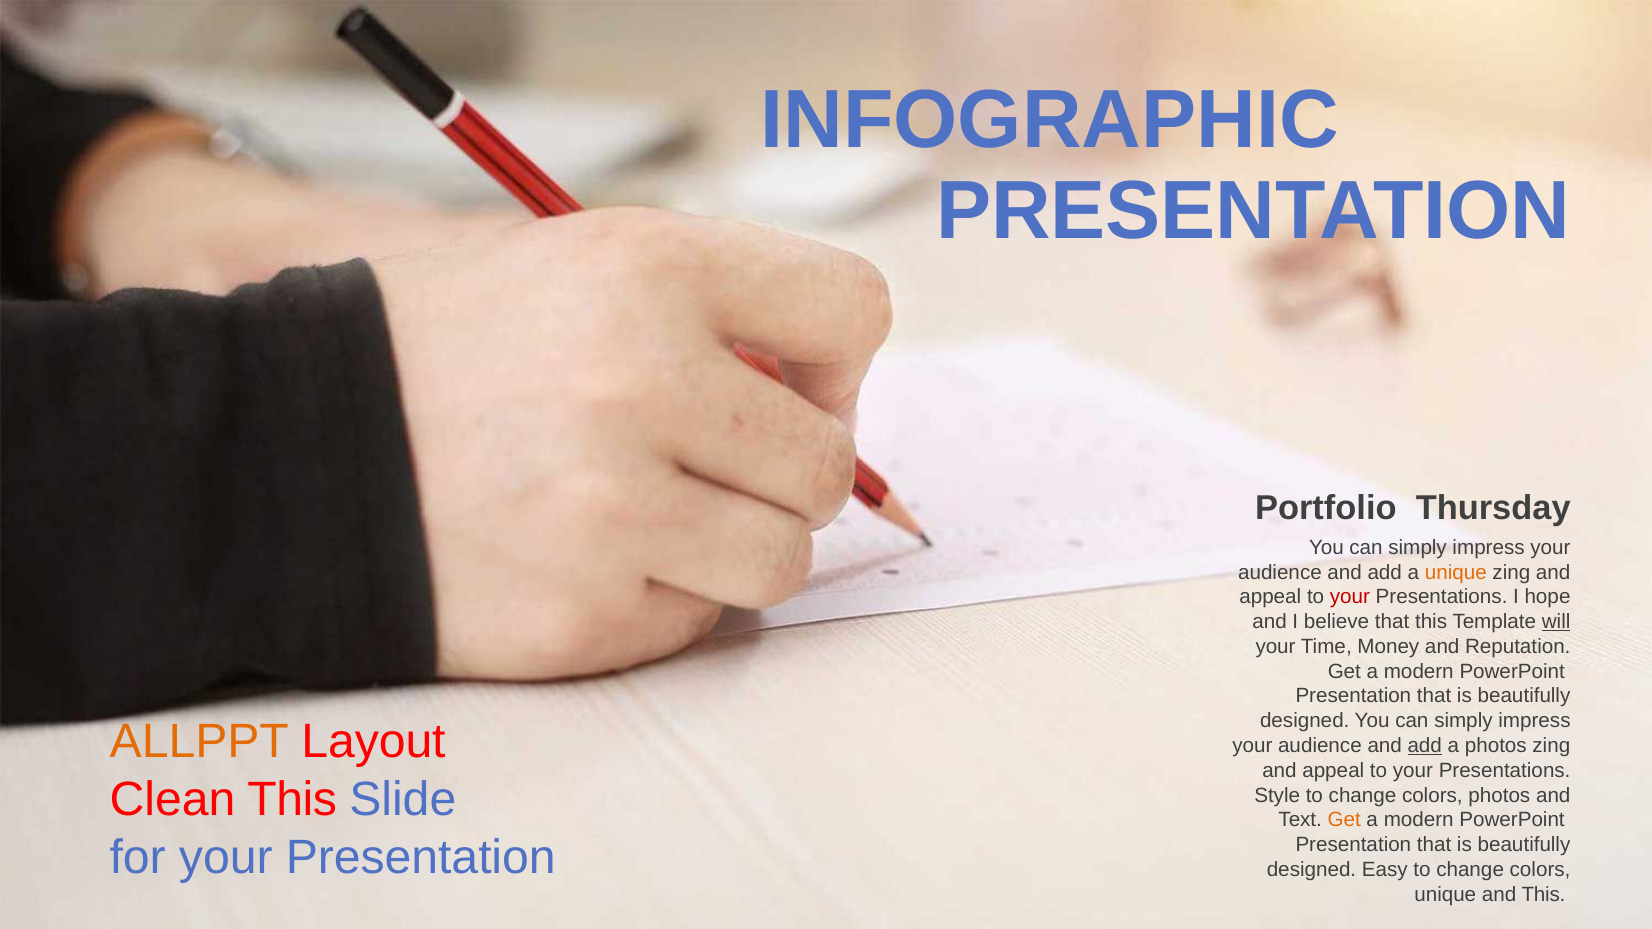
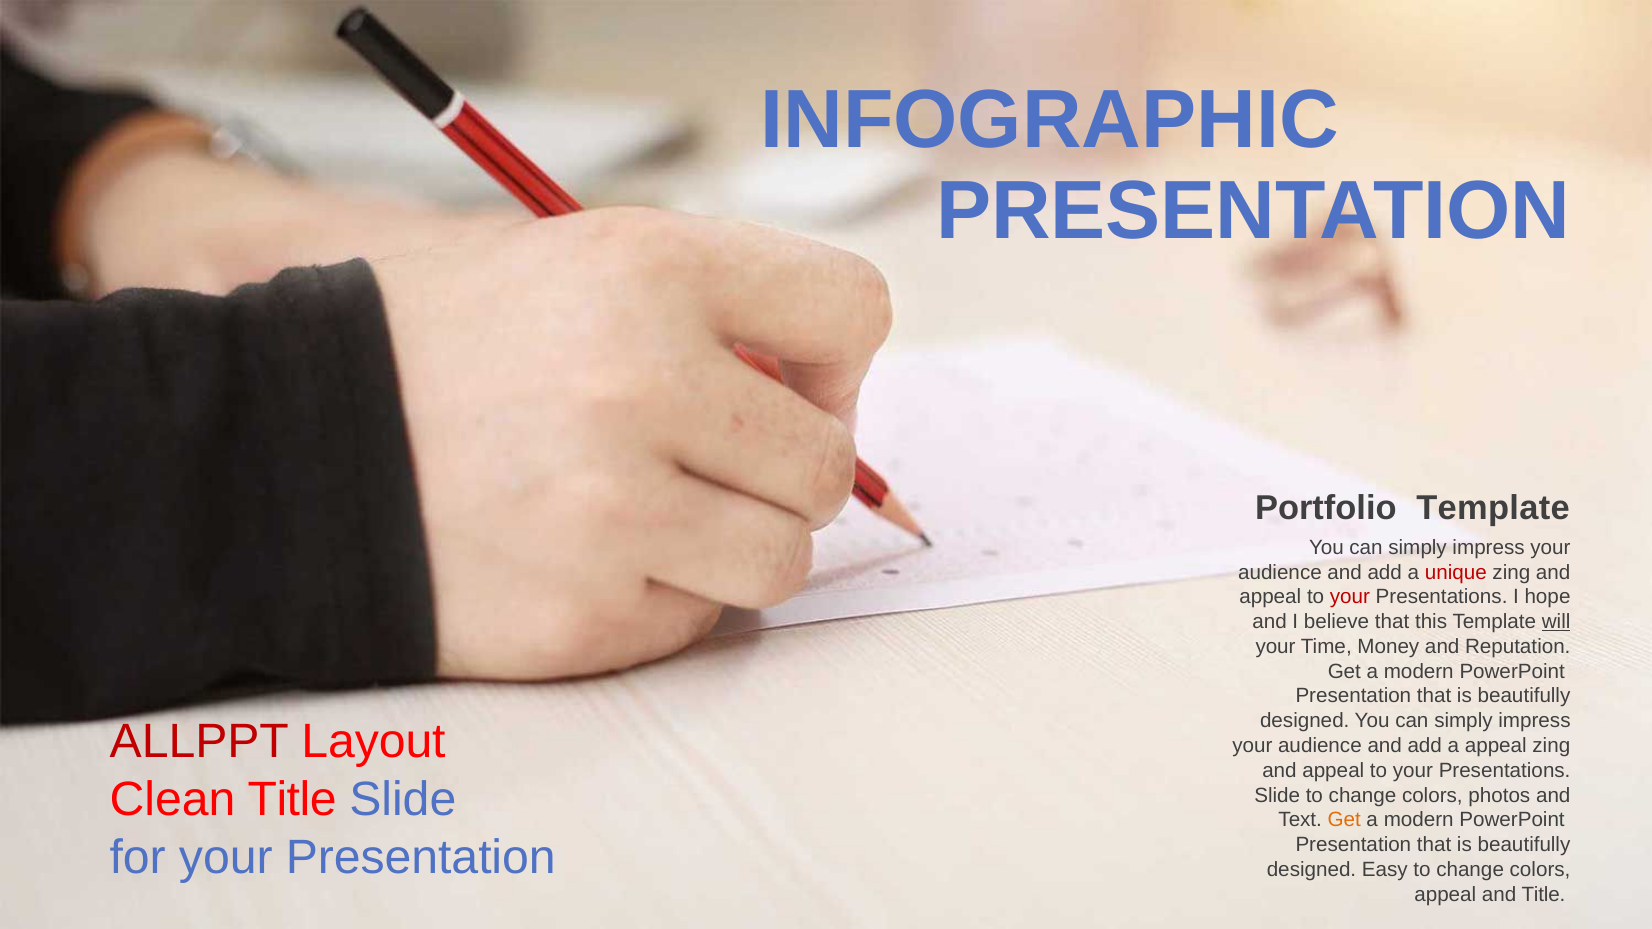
Portfolio Thursday: Thursday -> Template (1493, 508)
unique colour: orange -> red (1456, 572)
ALLPPT colour: orange -> red (199, 742)
add underline: present -> none (1425, 746)
a photos: photos -> appeal (1496, 746)
Clean This: This -> Title (292, 800)
Style: Style -> Slide (1277, 795)
unique: unique -> appeal (1445, 895)
and This: This -> Title (1543, 895)
